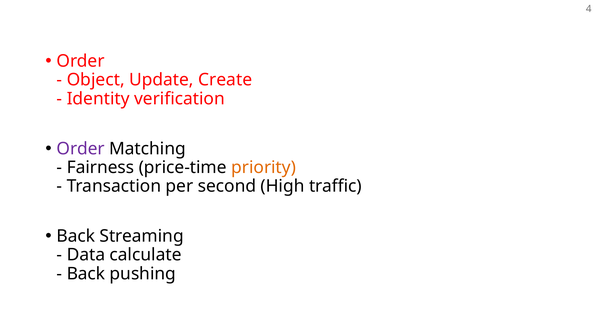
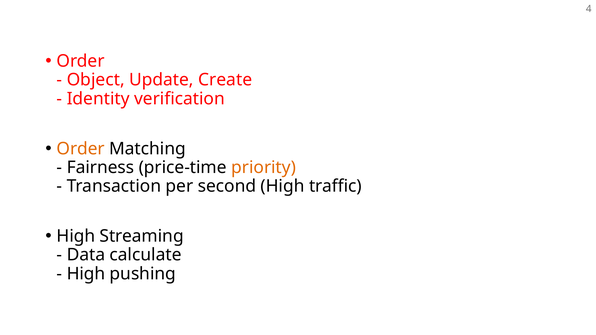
Order colour: purple -> orange (81, 149)
Back: Back -> High (76, 236)
Back: Back -> High (86, 274)
